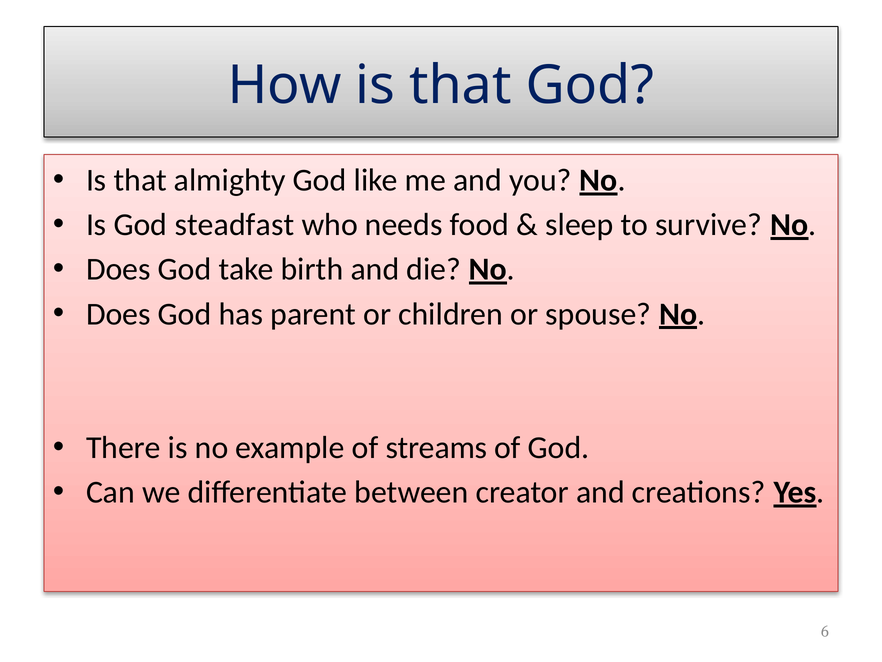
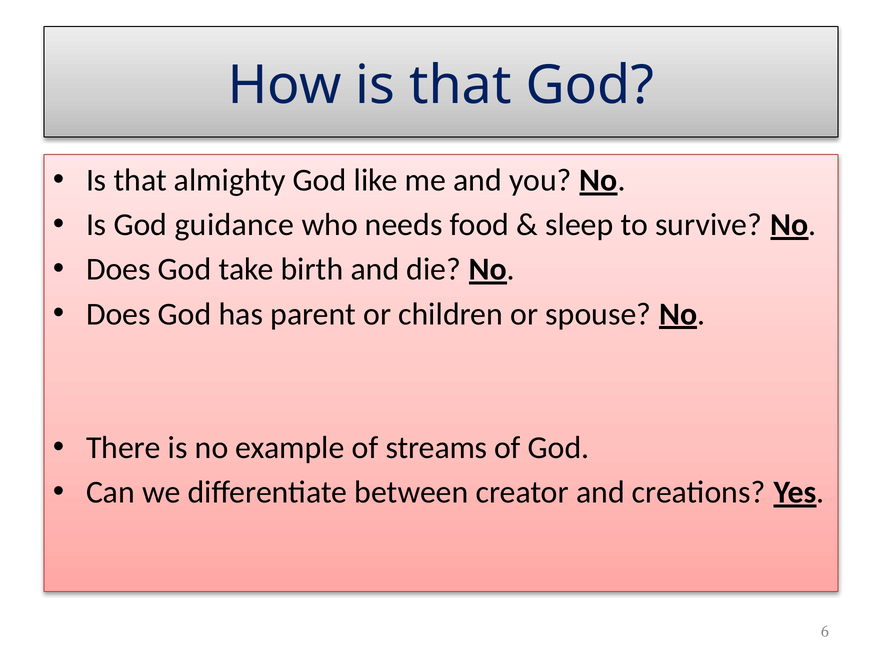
steadfast: steadfast -> guidance (234, 225)
